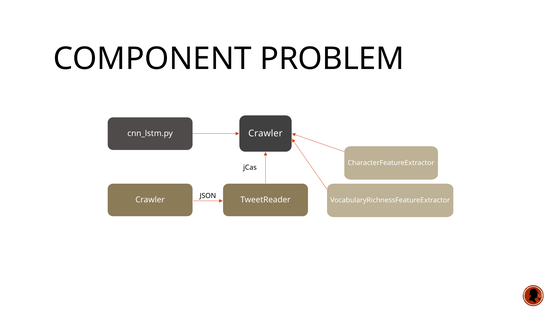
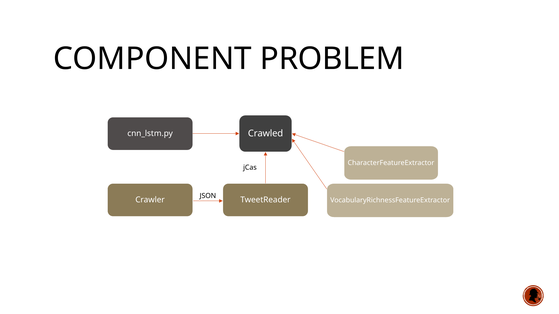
Crawler: Crawler -> Crawled (266, 134)
